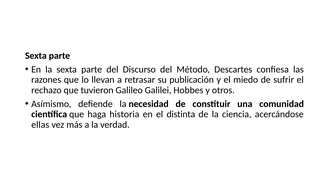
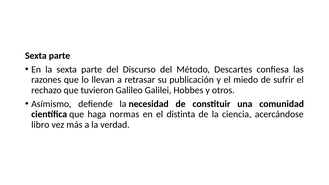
historia: historia -> normas (124, 114)
ellas: ellas -> libro (40, 125)
